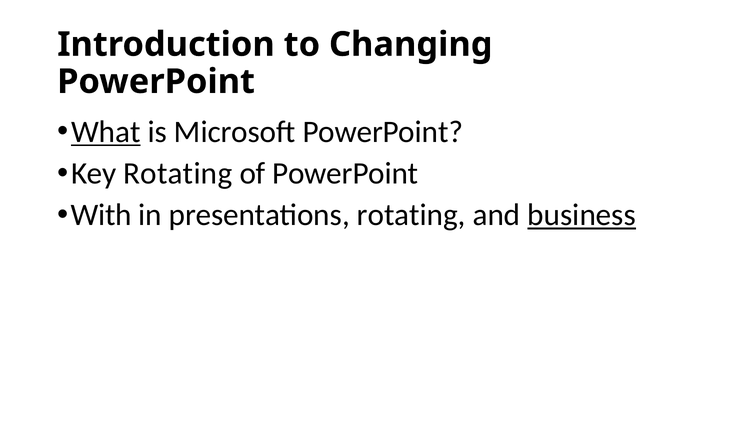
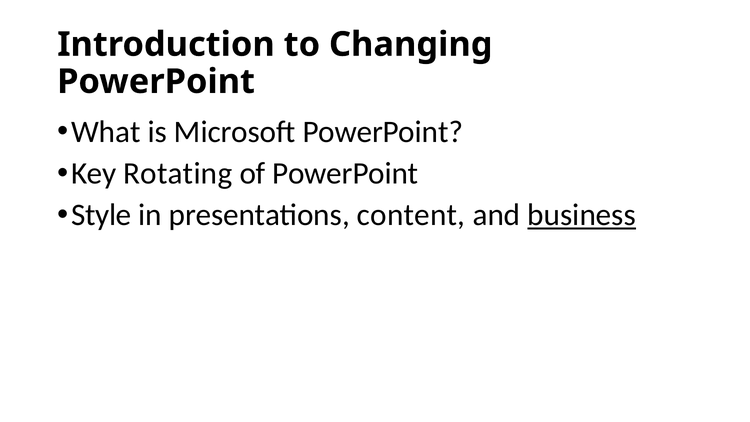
What underline: present -> none (106, 132)
With: With -> Style (101, 215)
presentations rotating: rotating -> content (411, 215)
